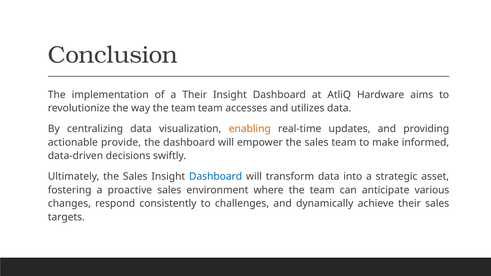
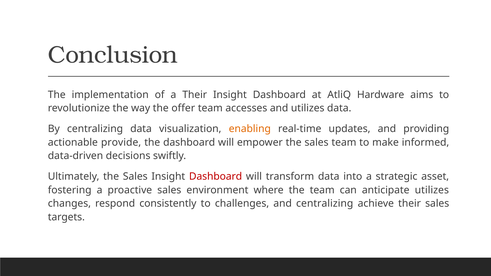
way the team: team -> offer (183, 108)
Dashboard colour: blue -> red (216, 177)
anticipate various: various -> utilizes (432, 190)
and dynamically: dynamically -> centralizing (325, 204)
